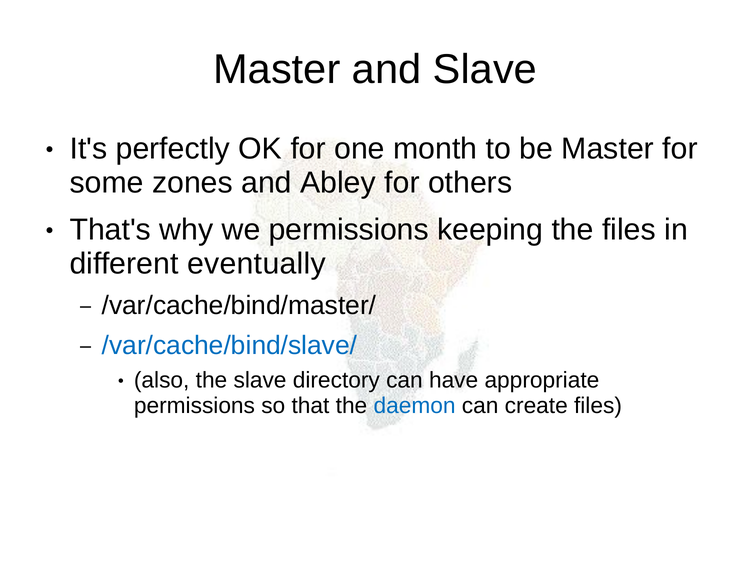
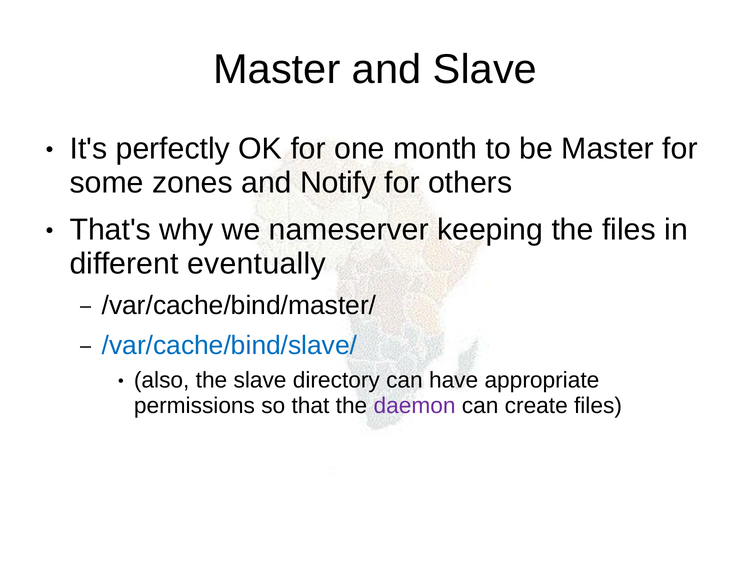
Abley: Abley -> Notify (338, 183)
we permissions: permissions -> nameserver (349, 230)
daemon colour: blue -> purple (415, 406)
